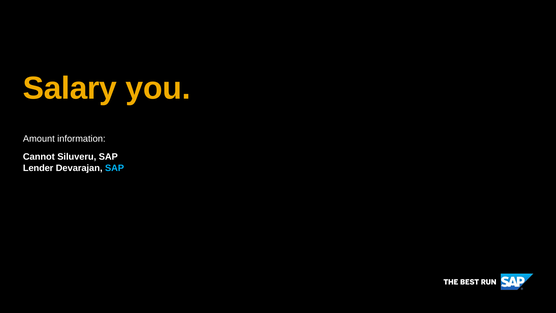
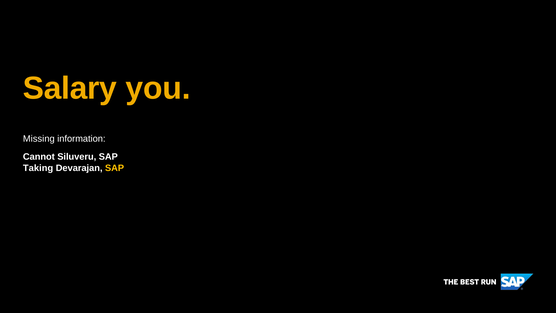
Amount: Amount -> Missing (39, 139)
Lender: Lender -> Taking (38, 168)
SAP colour: light blue -> yellow (115, 168)
